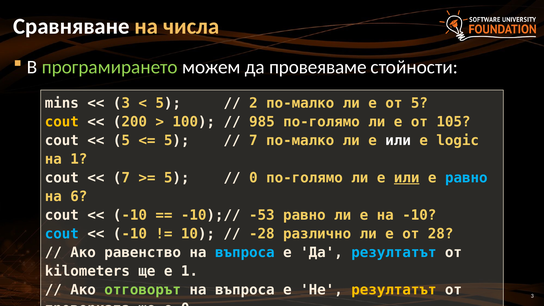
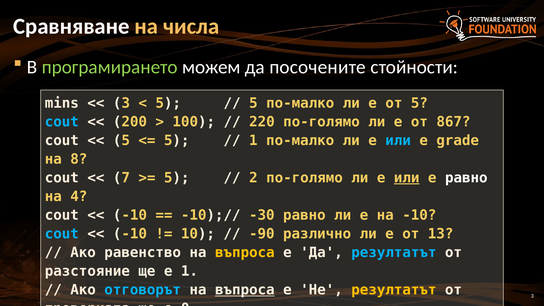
провеяваме: провеяваме -> посочените (318, 67)
2: 2 -> 5 (253, 103)
cout colour: yellow -> light blue (62, 122)
985: 985 -> 220 (262, 122)
105: 105 -> 867 (453, 122)
7: 7 -> 1 (253, 140)
или colour: white -> light blue (398, 140)
logic: logic -> grade (458, 140)
на 1: 1 -> 8 (79, 159)
0: 0 -> 2 (253, 178)
равно colour: light blue -> white (466, 178)
6: 6 -> 4 (79, 197)
-53: -53 -> -30 (262, 215)
-28: -28 -> -90 (262, 234)
28: 28 -> 13 (441, 234)
въпроса colour: light blue -> yellow (245, 253)
kilometers: kilometers -> разстояние (87, 271)
отговорът colour: light green -> light blue (143, 290)
въпроса underline: none -> present (245, 290)
